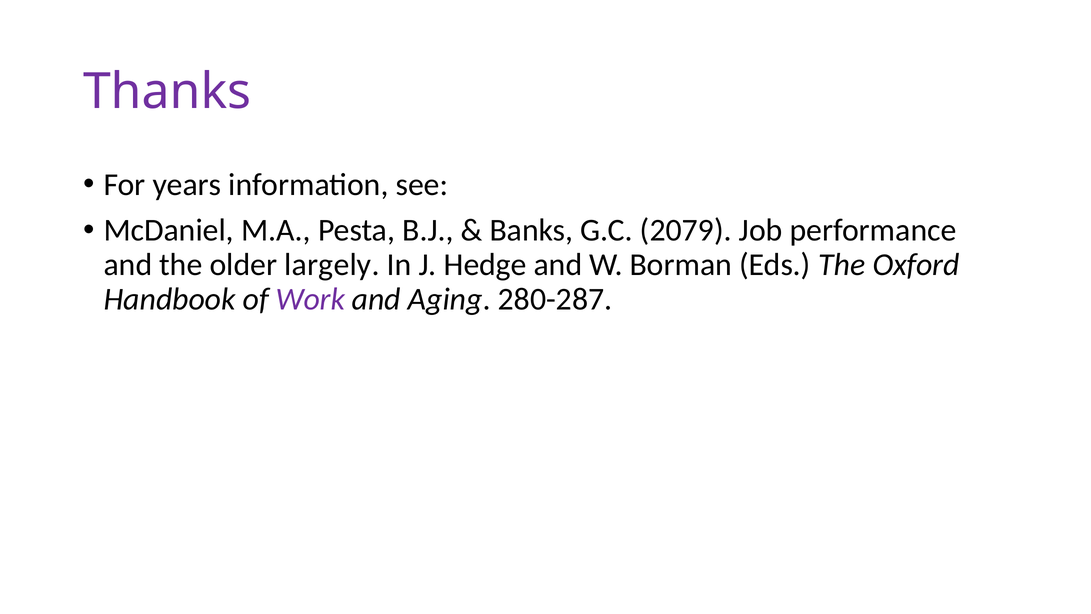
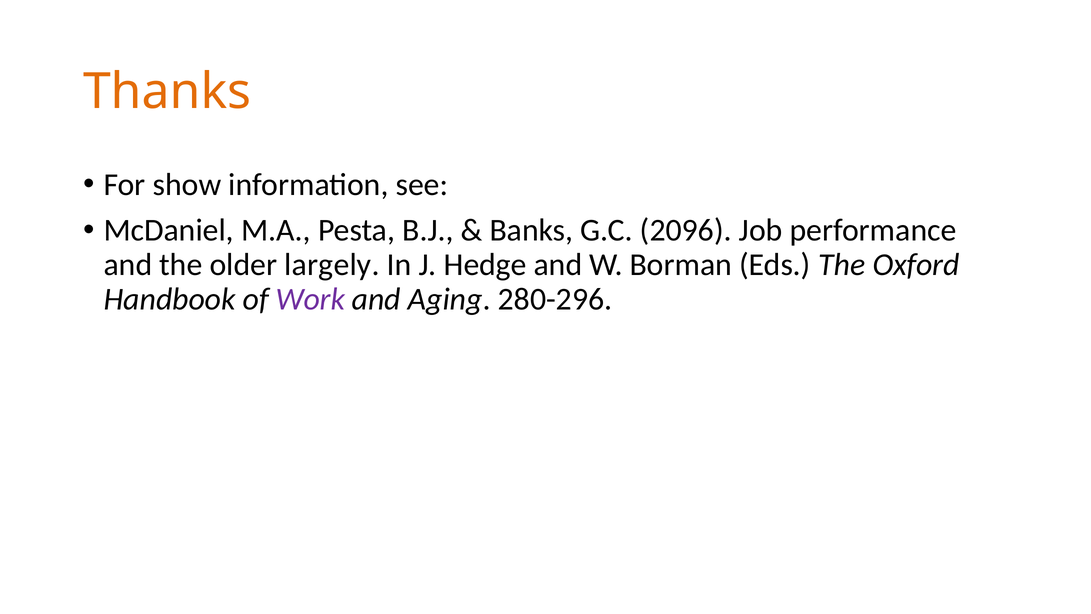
Thanks colour: purple -> orange (167, 92)
years: years -> show (187, 184)
2079: 2079 -> 2096 (686, 230)
280-287: 280-287 -> 280-296 (555, 299)
